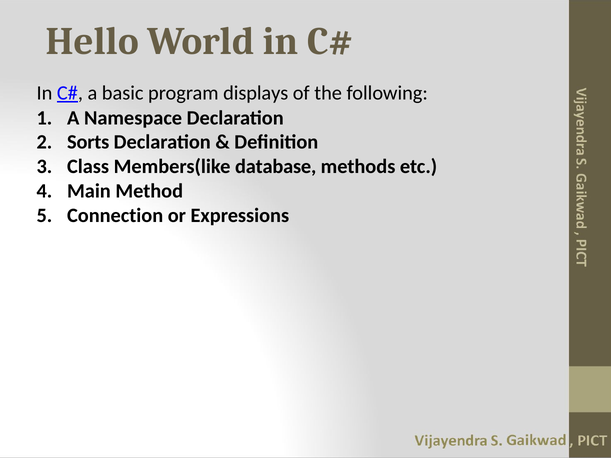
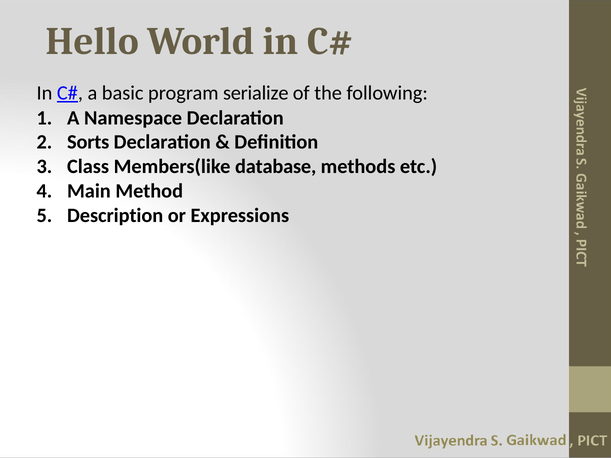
displays: displays -> serialize (256, 93)
Connection: Connection -> Description (115, 216)
